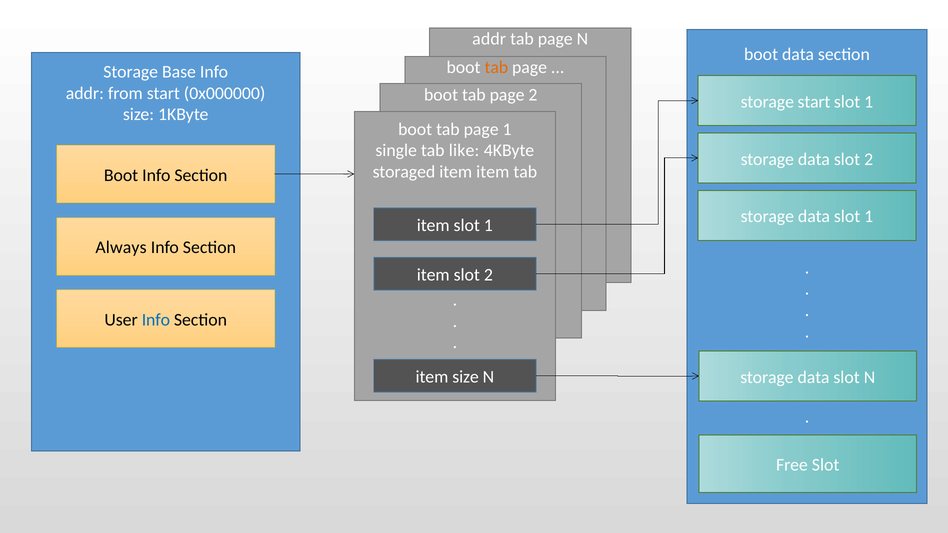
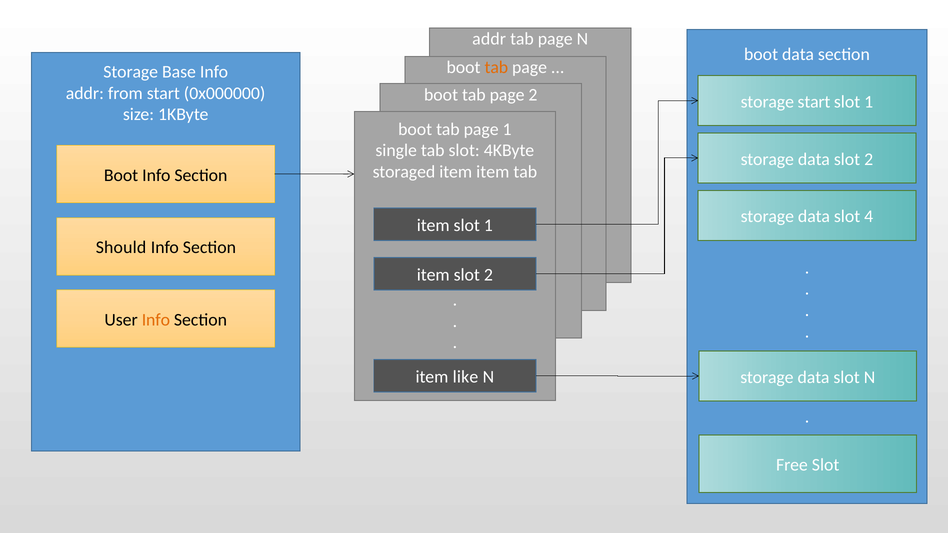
tab like: like -> slot (464, 151)
data slot 1: 1 -> 4 (869, 217)
Always: Always -> Should (121, 248)
Info colour: blue -> orange (156, 320)
item size: size -> like (465, 377)
